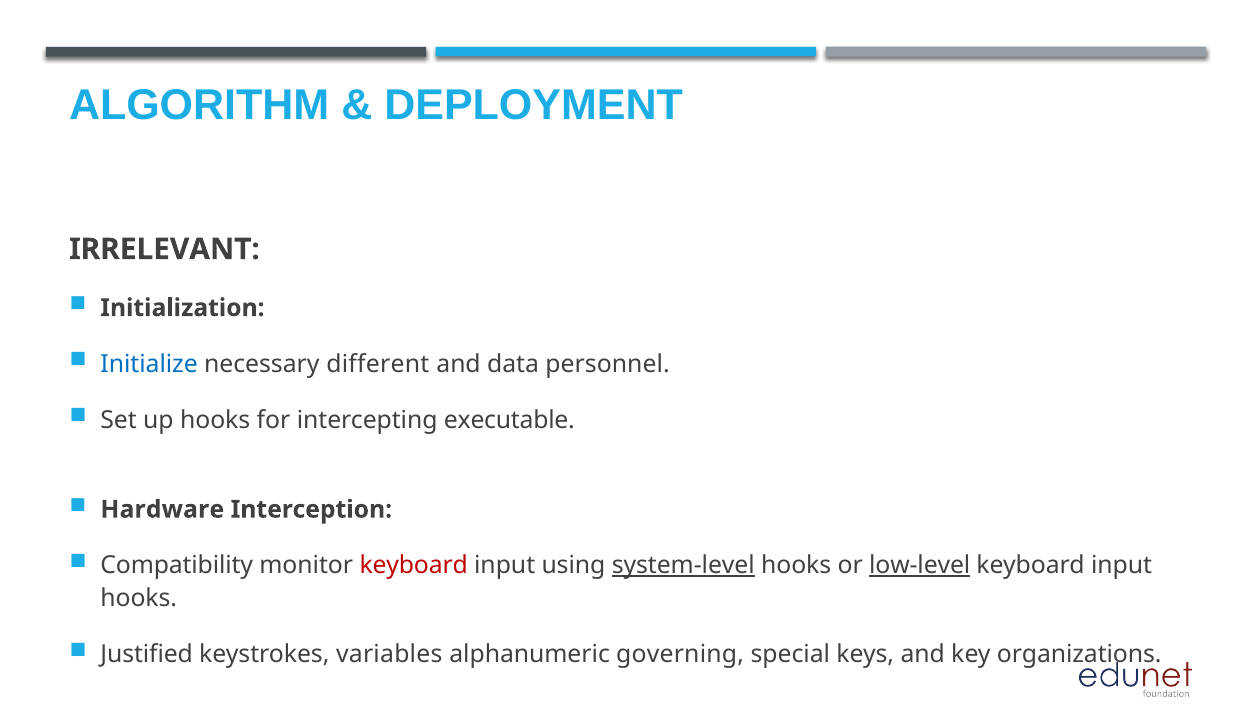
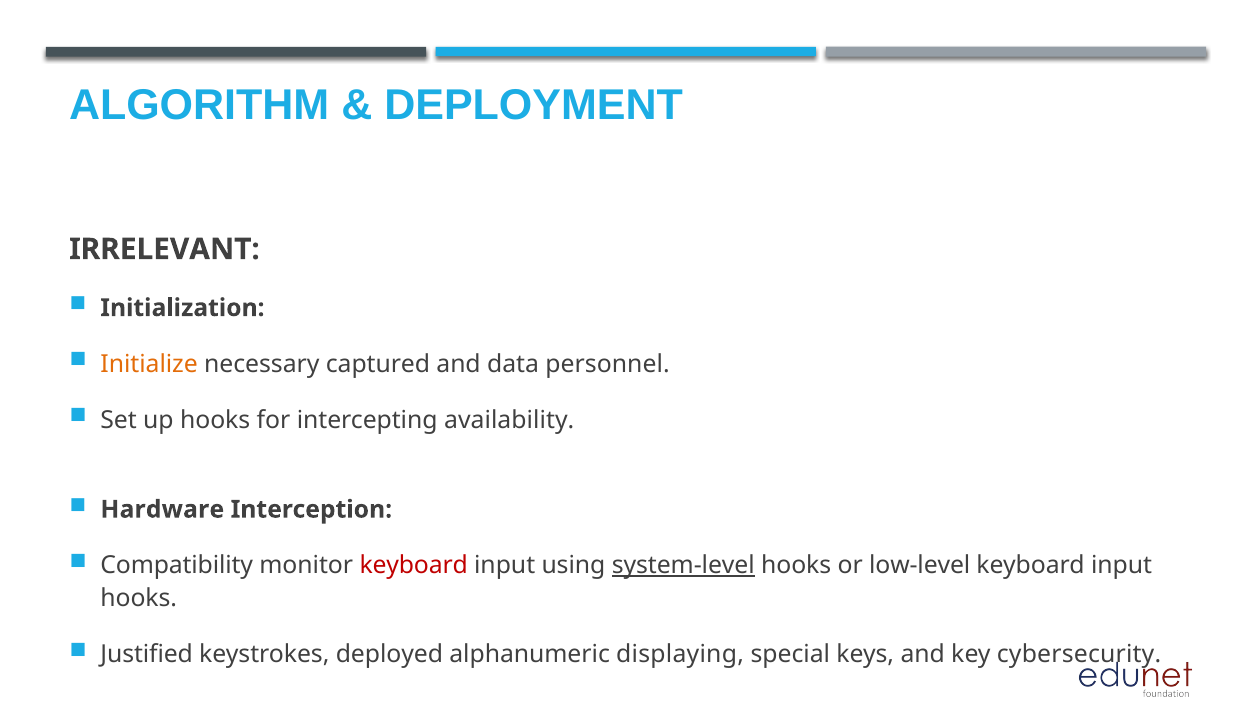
Initialize colour: blue -> orange (149, 364)
different: different -> captured (378, 364)
executable: executable -> availability (509, 420)
low-level underline: present -> none (920, 566)
variables: variables -> deployed (389, 655)
governing: governing -> displaying (680, 655)
organizations: organizations -> cybersecurity (1079, 655)
